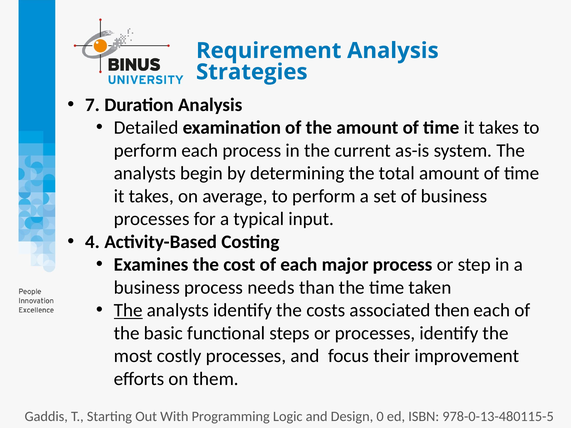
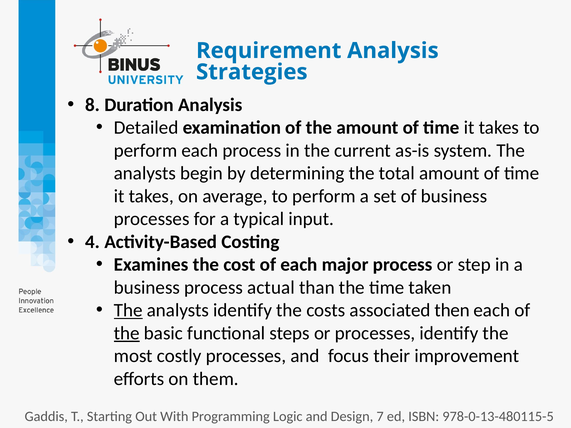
7: 7 -> 8 (93, 105)
needs: needs -> actual (271, 288)
the underline: none -> present (127, 333)
0: 0 -> 7 (380, 417)
